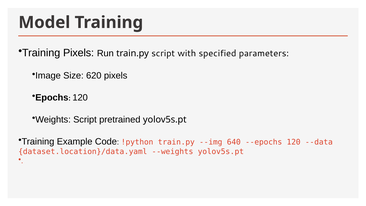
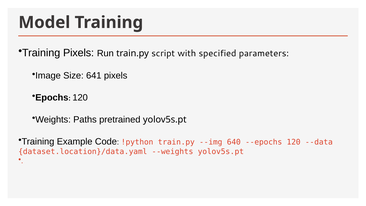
620: 620 -> 641 (94, 76)
Weights Script: Script -> Paths (85, 120)
